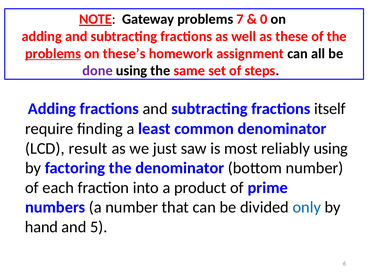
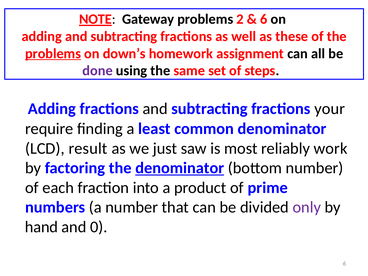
7: 7 -> 2 (240, 19)
0: 0 -> 6 (264, 19)
these’s: these’s -> down’s (124, 54)
itself: itself -> your (330, 109)
reliably using: using -> work (331, 148)
denominator underline: none -> present (180, 168)
only colour: blue -> purple (307, 207)
5: 5 -> 0 (99, 227)
